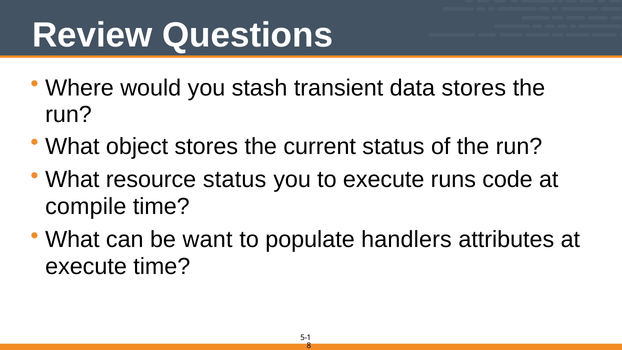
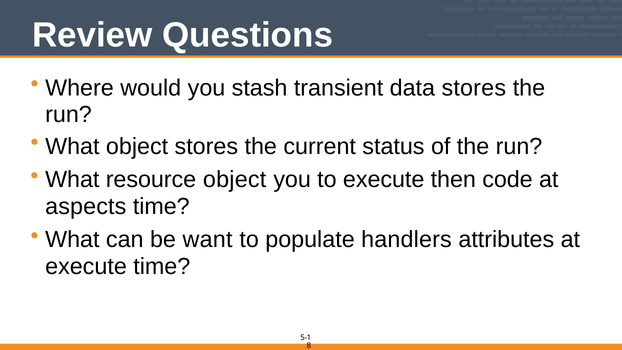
resource status: status -> object (235, 180)
runs: runs -> then (453, 180)
compile: compile -> aspects (86, 206)
